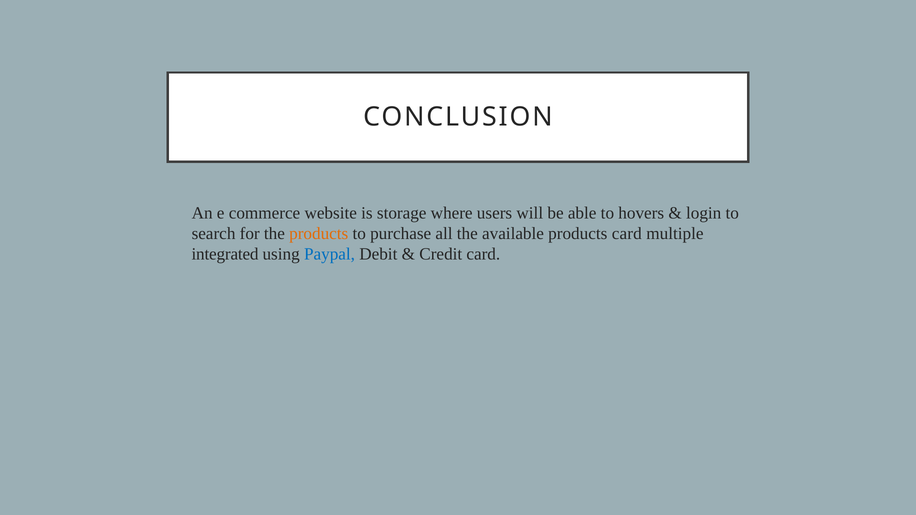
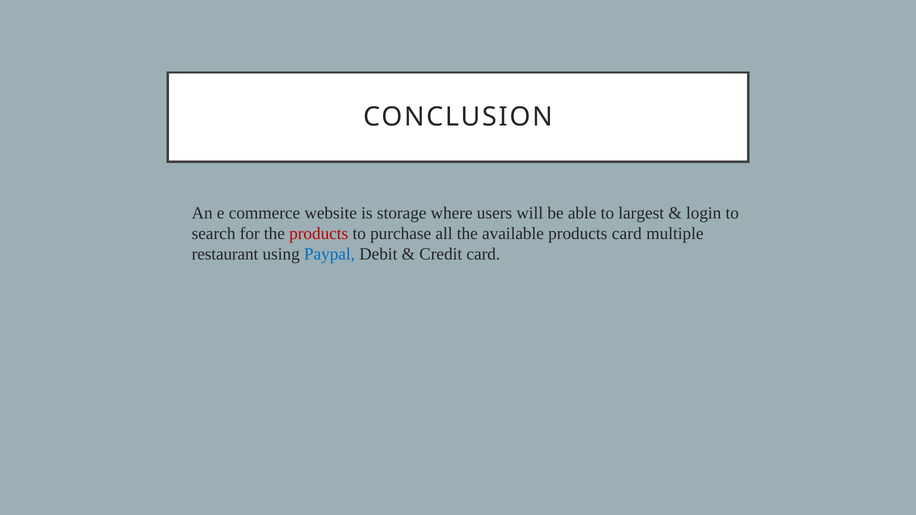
hovers: hovers -> largest (641, 213)
products colour: orange -> red (319, 234)
integrated: integrated -> restaurant (225, 254)
